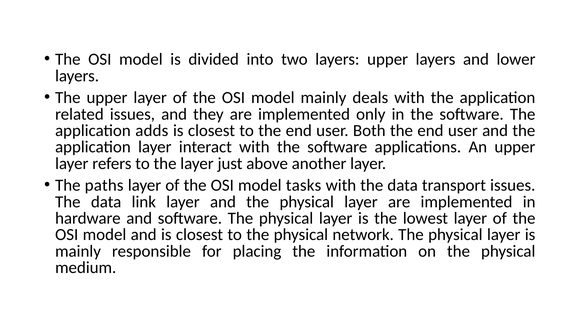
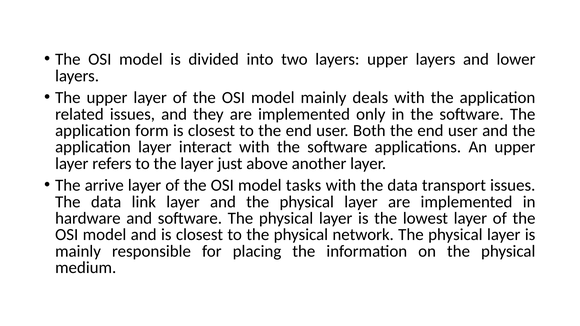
adds: adds -> form (152, 131)
paths: paths -> arrive (104, 185)
